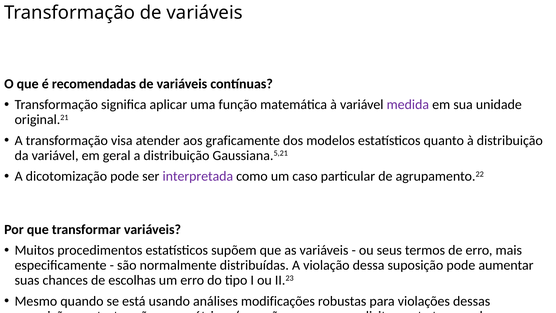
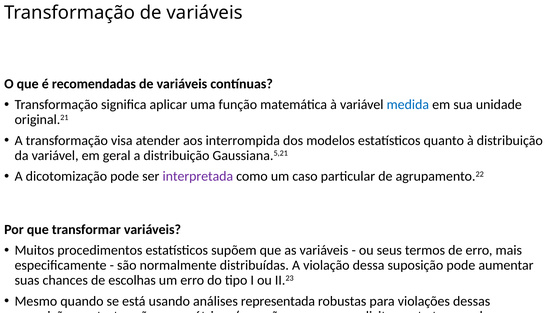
medida colour: purple -> blue (408, 105)
graficamente: graficamente -> interrompida (243, 140)
modificações: modificações -> representada (278, 301)
